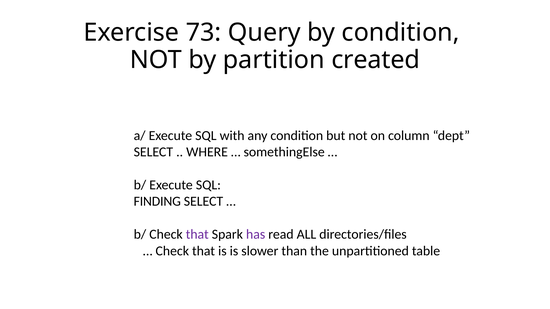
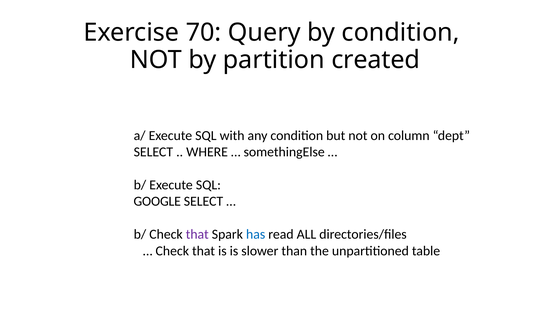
73: 73 -> 70 (204, 33)
FINDING: FINDING -> GOOGLE (157, 202)
has colour: purple -> blue (256, 235)
